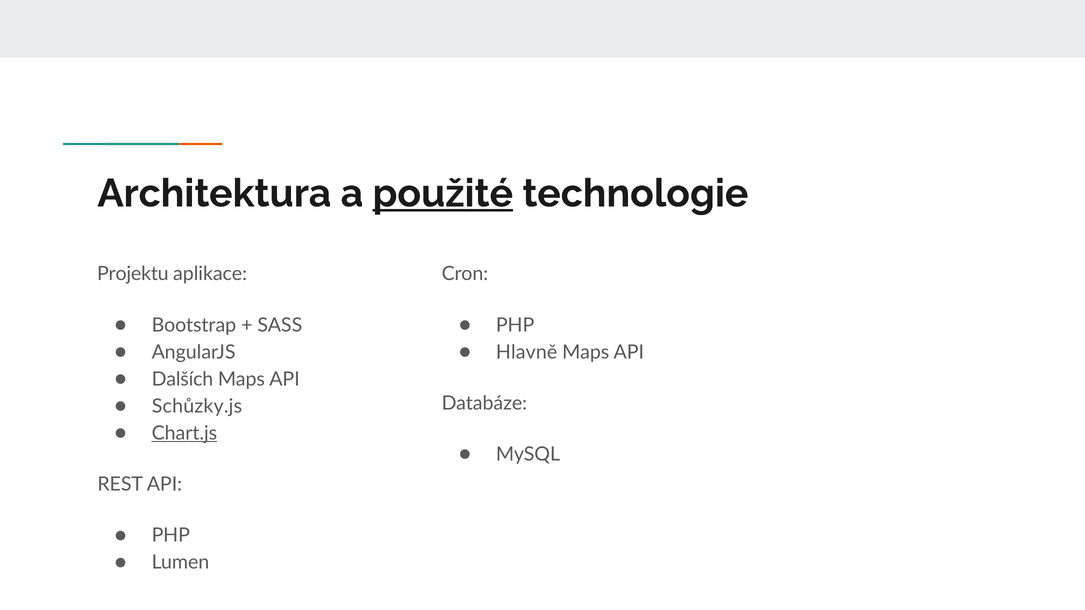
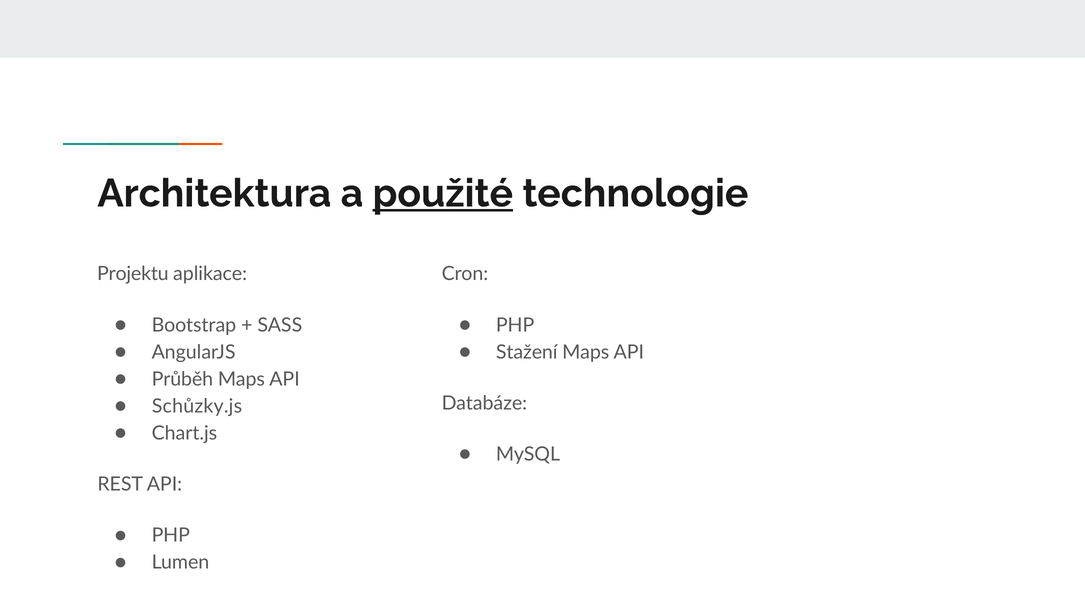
Hlavně: Hlavně -> Stažení (527, 352)
Dalších: Dalších -> Průběh (182, 379)
Chart.js underline: present -> none (184, 433)
